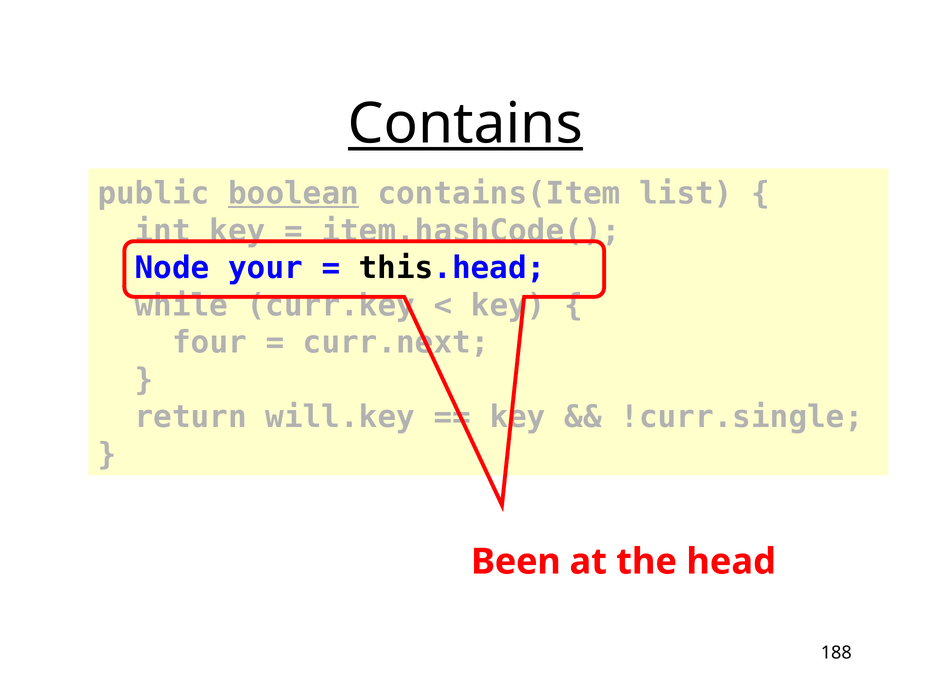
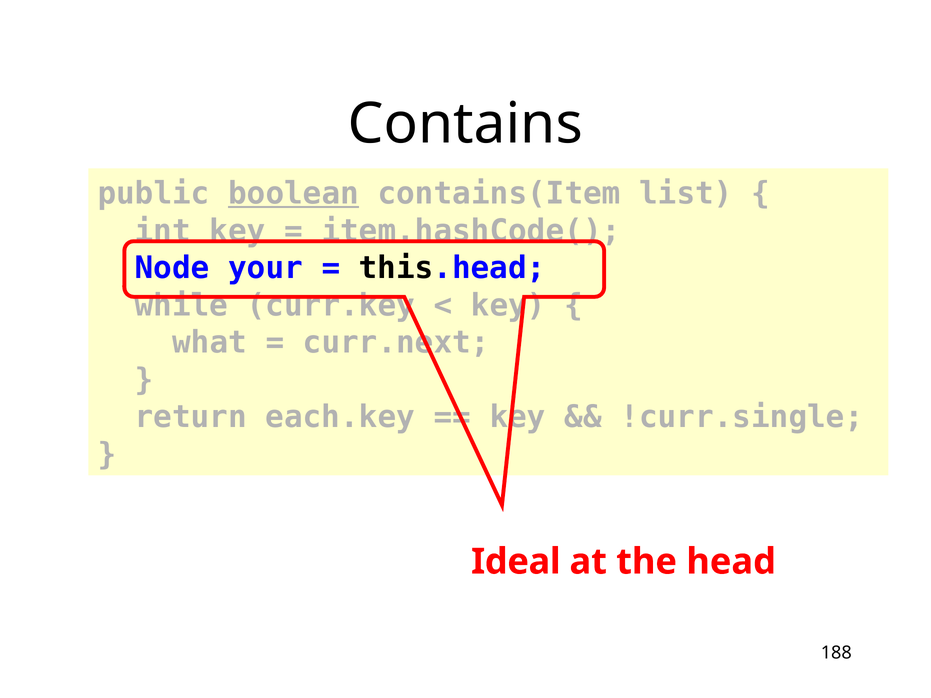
Contains underline: present -> none (465, 124)
four: four -> what (210, 343)
will.key: will.key -> each.key (340, 417)
Been: Been -> Ideal (516, 562)
